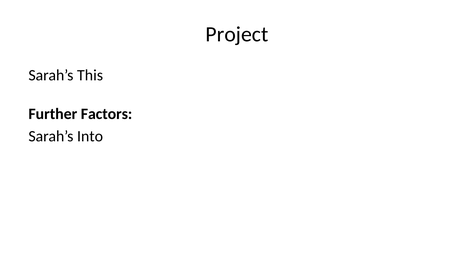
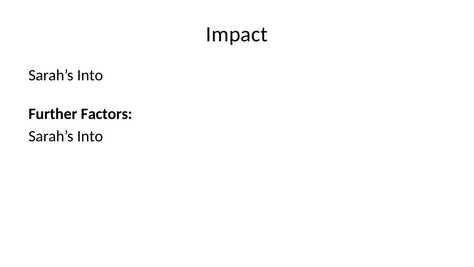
Project: Project -> Impact (237, 34)
This: This -> Into (90, 75)
